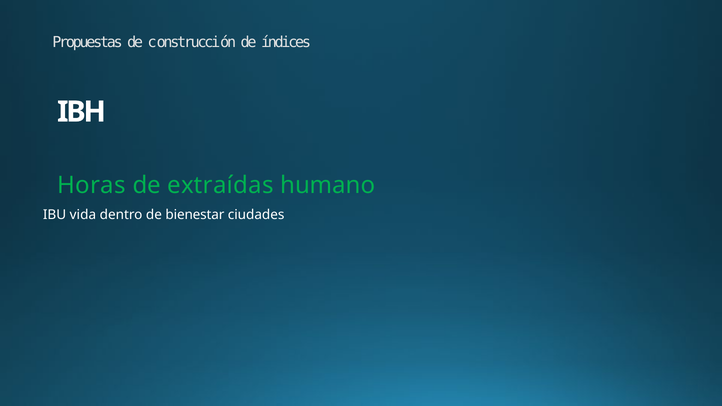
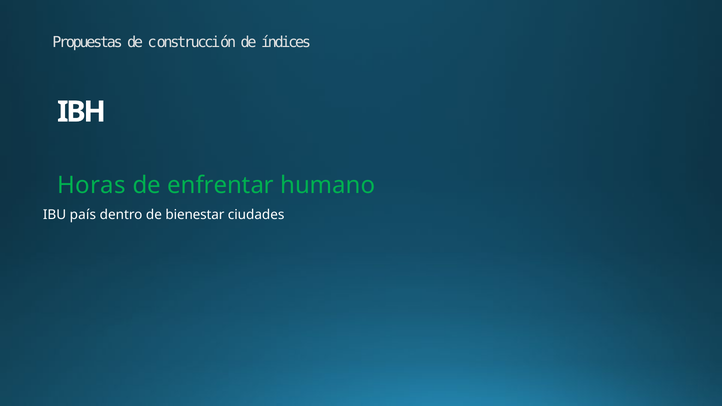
extraídas: extraídas -> enfrentar (221, 185)
vida: vida -> país (83, 215)
